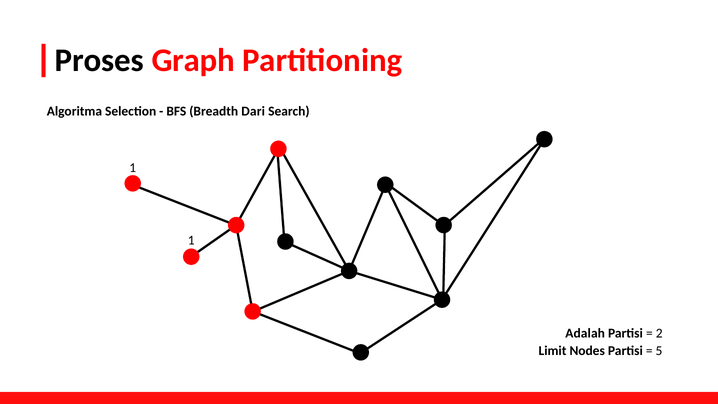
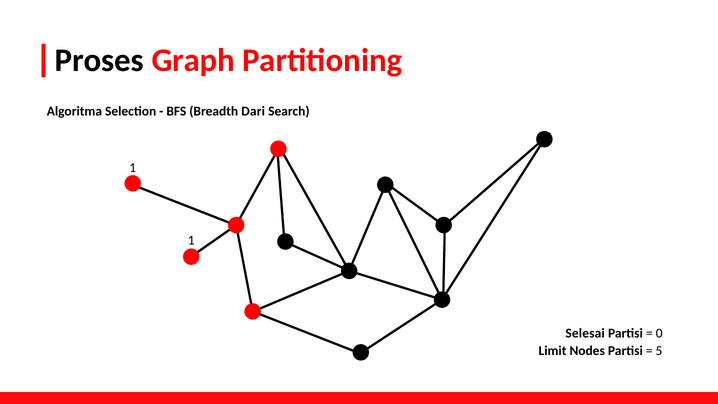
Adalah: Adalah -> Selesai (585, 333)
2: 2 -> 0 (659, 333)
